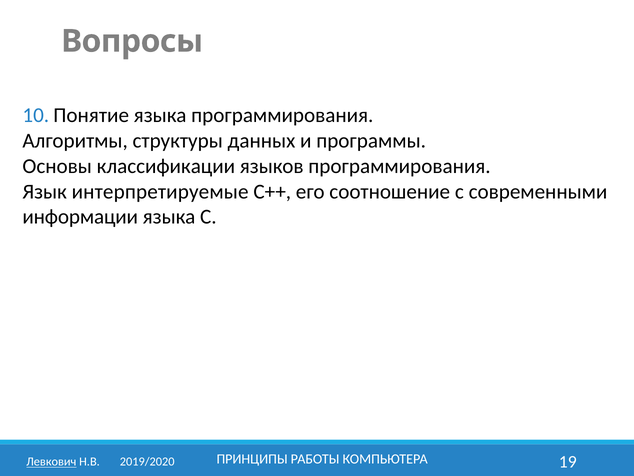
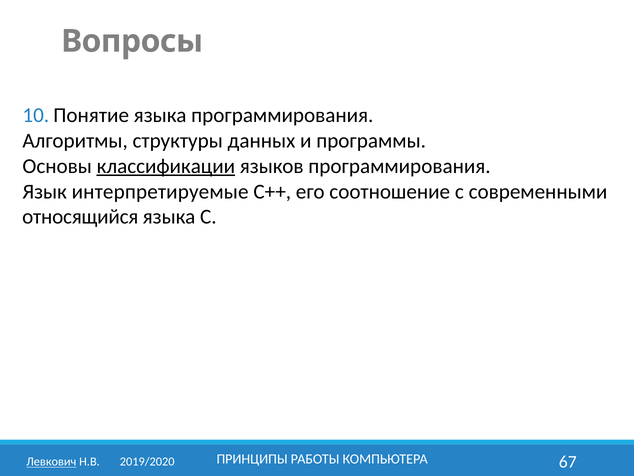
классификации underline: none -> present (166, 166)
информации: информации -> относящийся (80, 217)
19: 19 -> 67 (568, 462)
